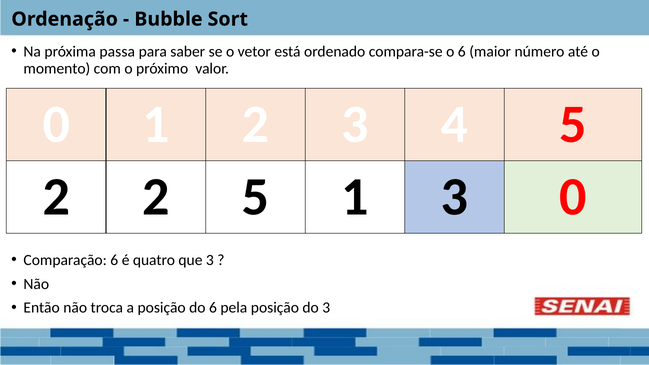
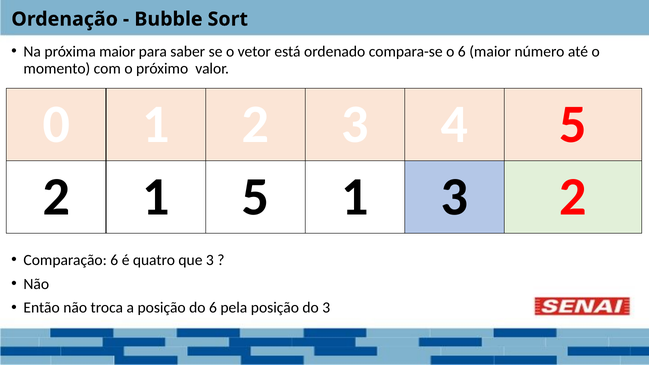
próxima passa: passa -> maior (117, 51)
2 2: 2 -> 1 (156, 197)
1 3 0: 0 -> 2 (573, 197)
